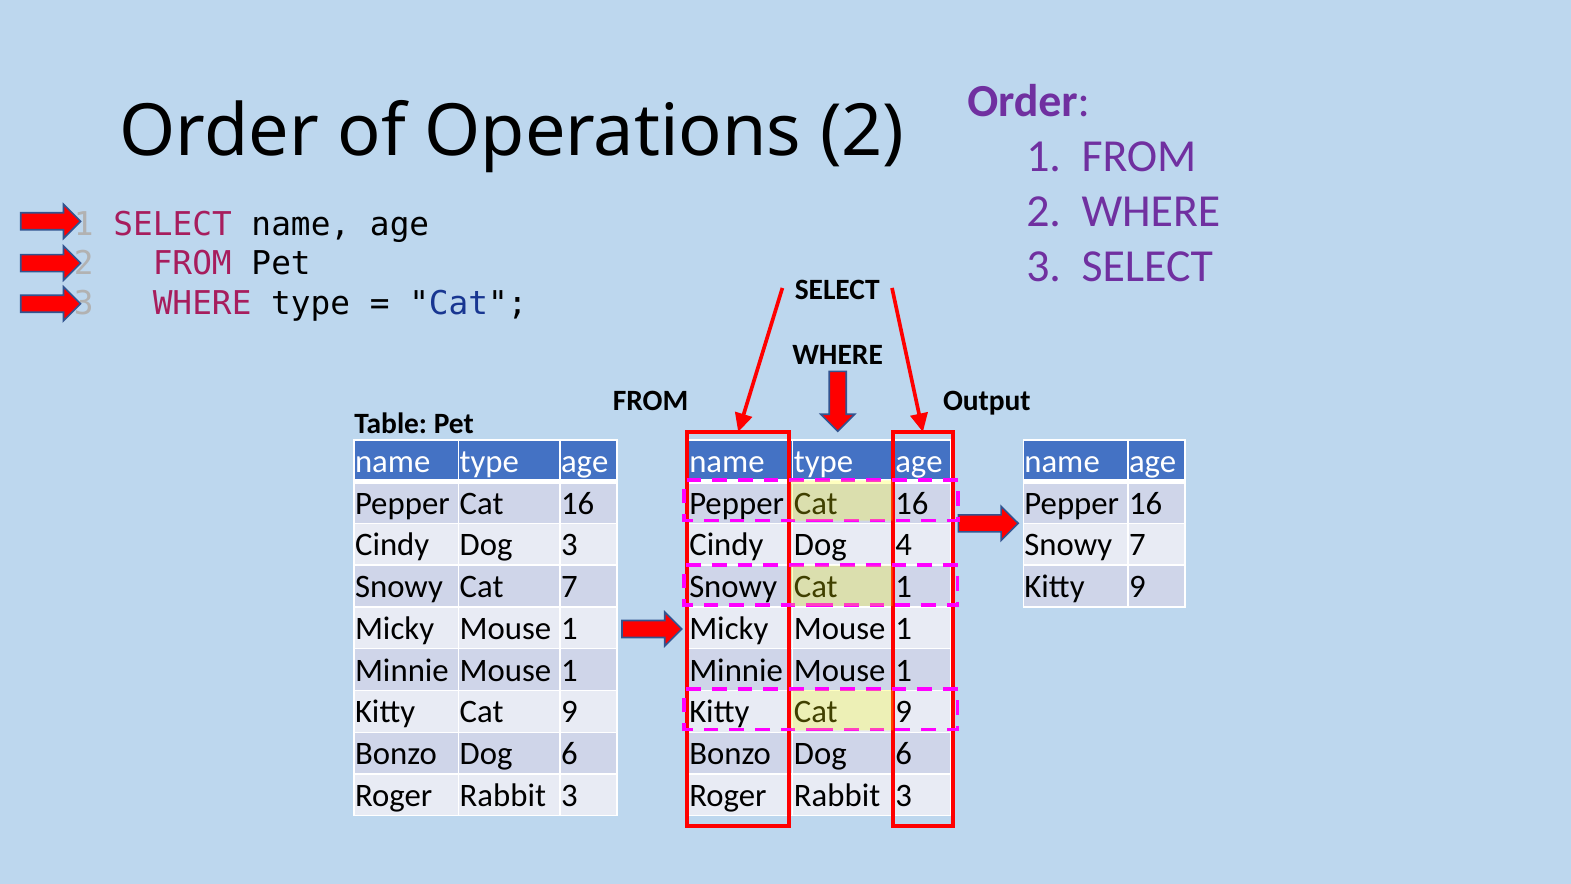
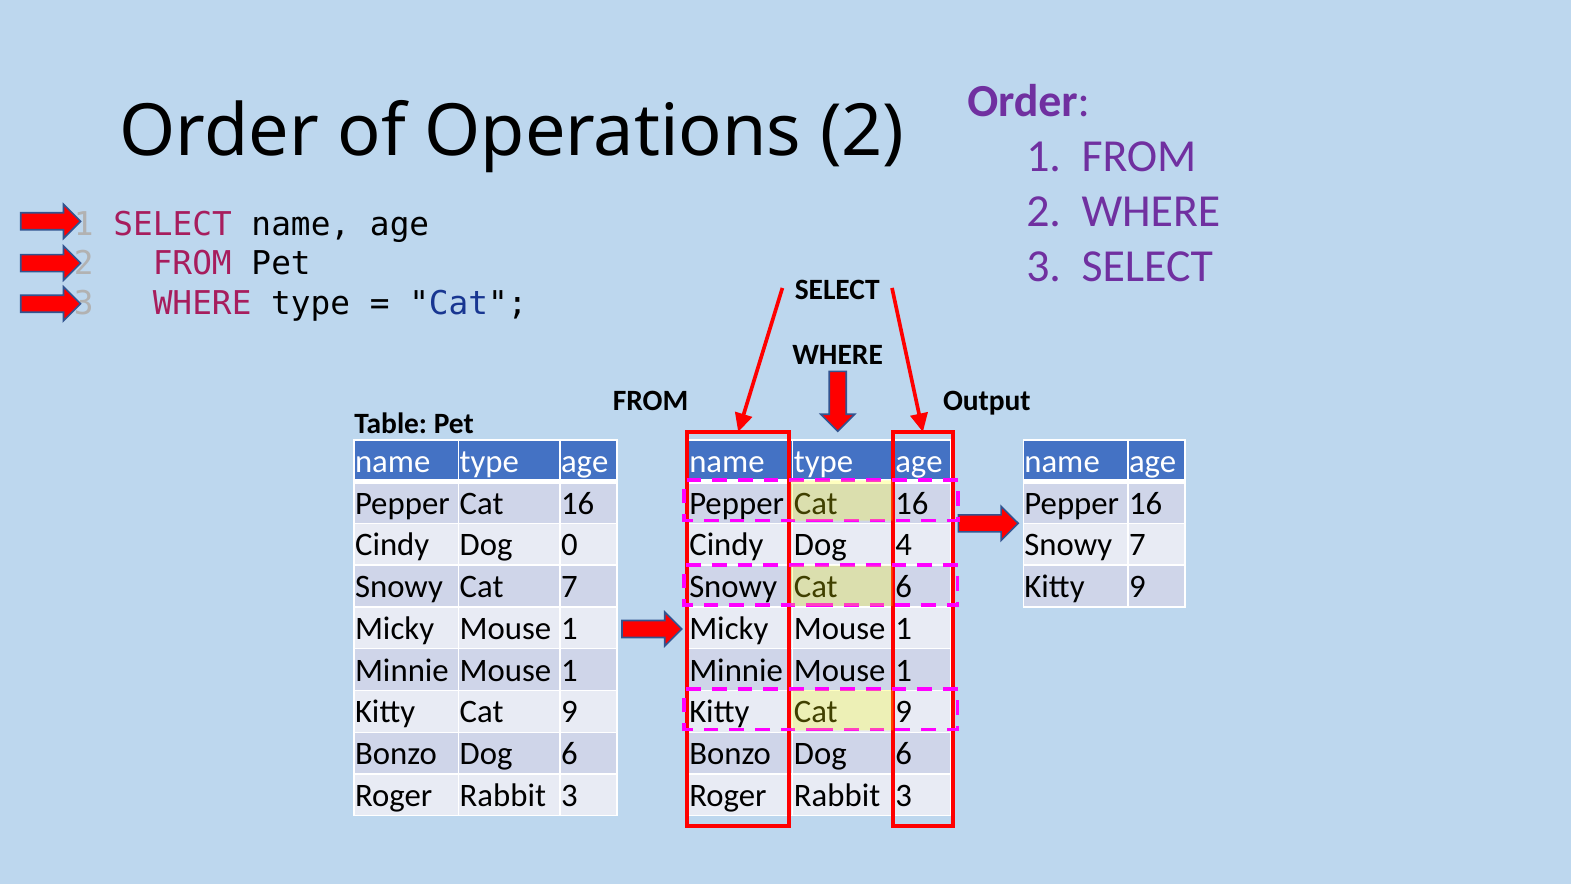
Dog 3: 3 -> 0 (569, 545)
1: 1 -> 6 (904, 587)
